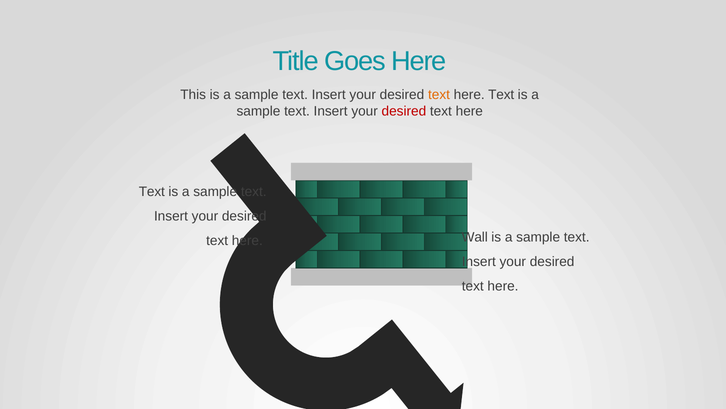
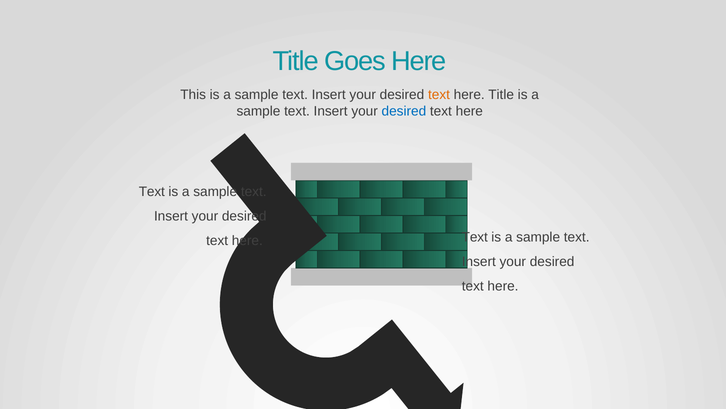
Text: Text -> Title (501, 95)
desired colour: red -> blue (404, 111)
Wall: Wall -> Text (475, 237)
